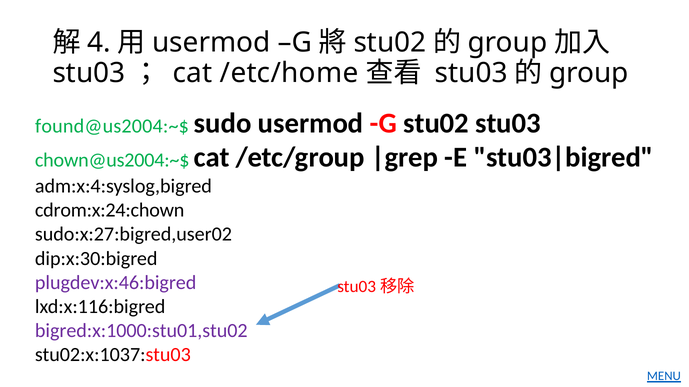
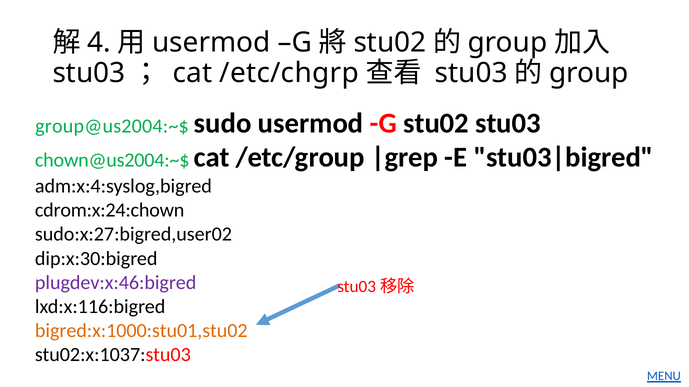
/etc/home: /etc/home -> /etc/chgrp (289, 73)
found@us2004:~$: found@us2004:~$ -> group@us2004:~$ (112, 126)
bigred:x:1000:stu01,stu02 colour: purple -> orange (141, 331)
